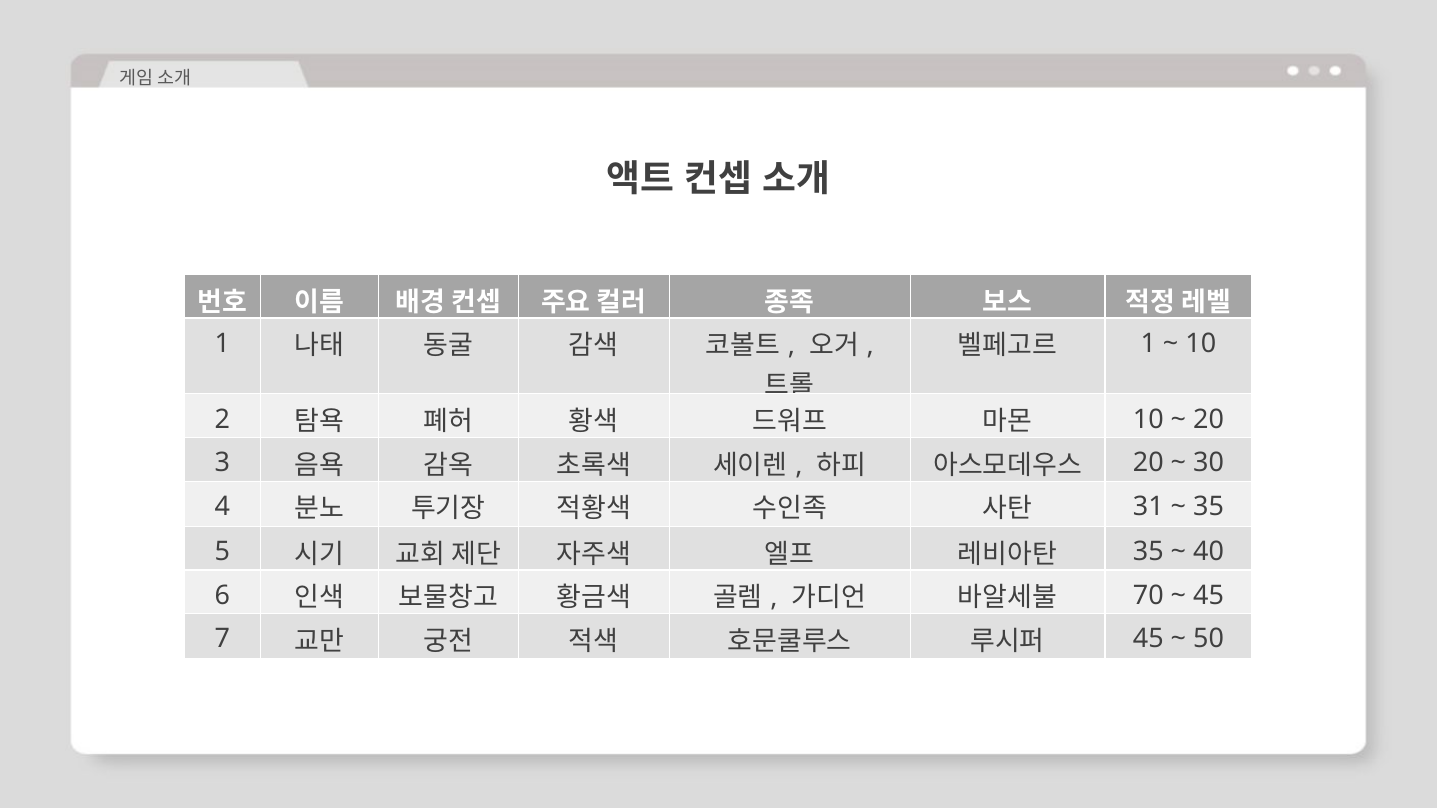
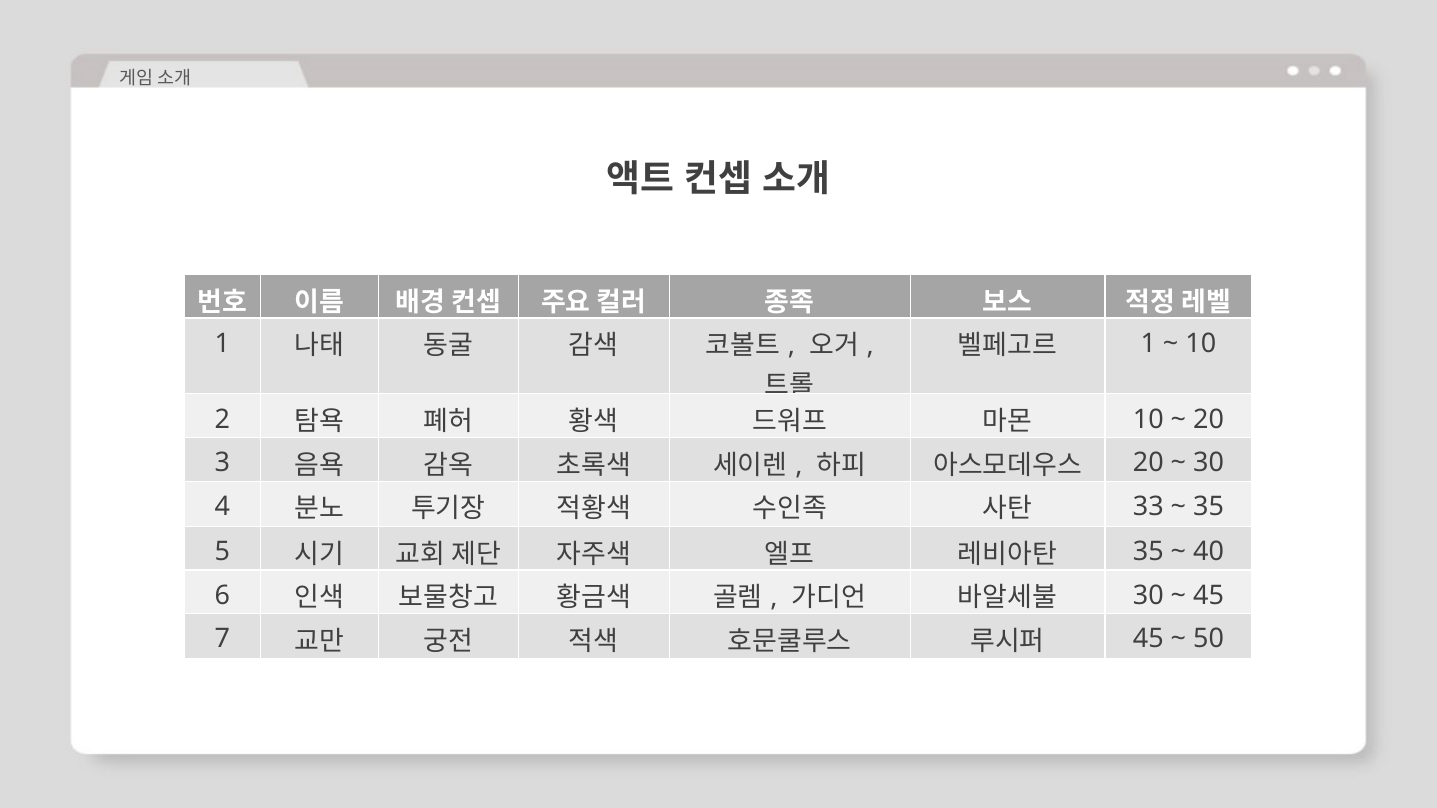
31: 31 -> 33 (1148, 507)
70: 70 -> 30 (1148, 596)
